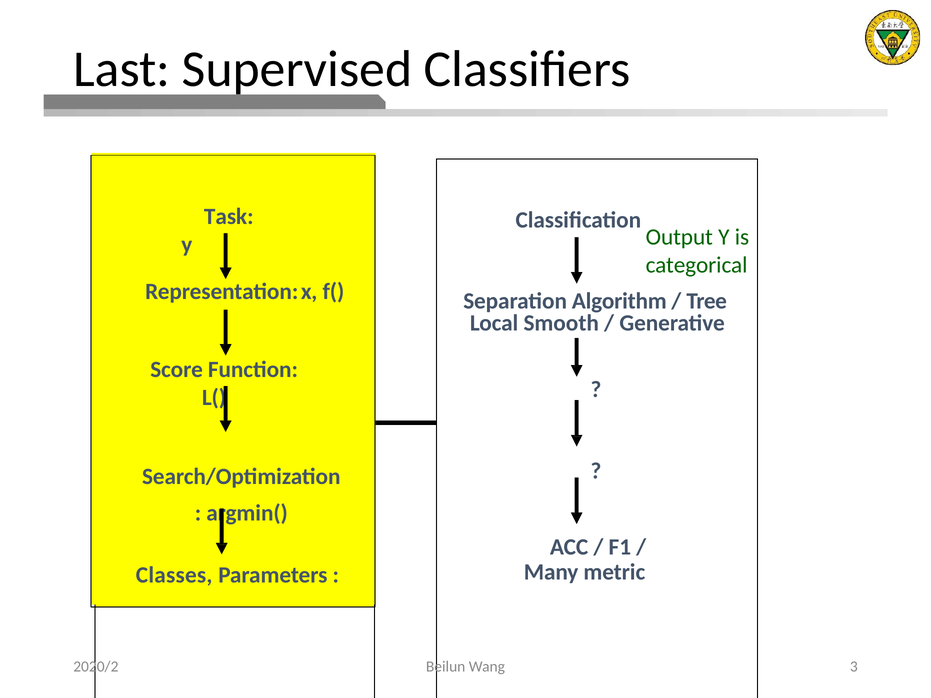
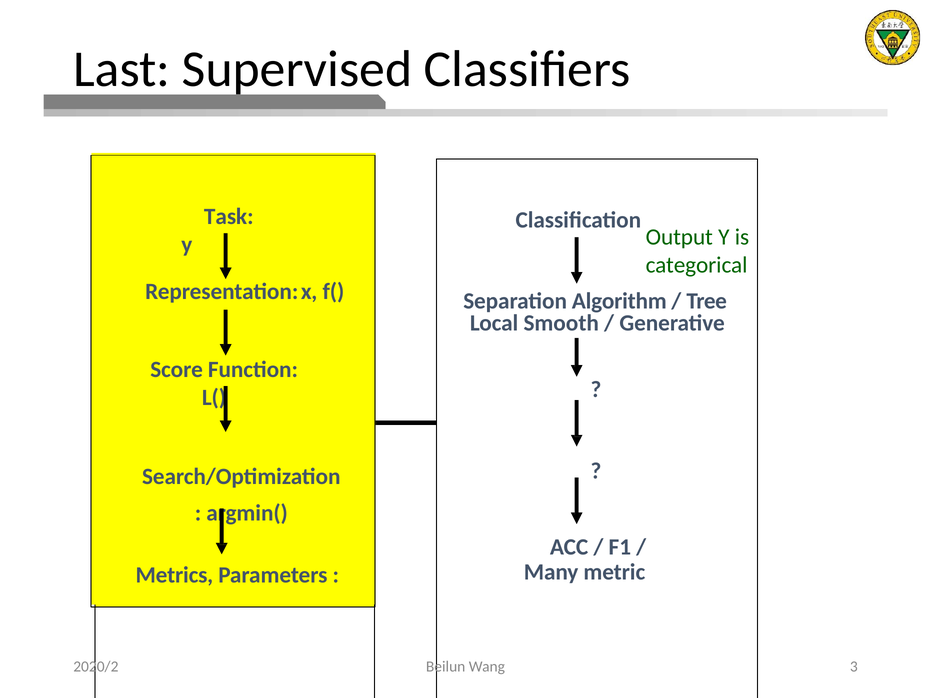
Classes: Classes -> Metrics (174, 575)
